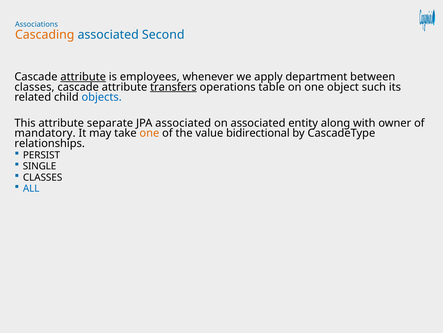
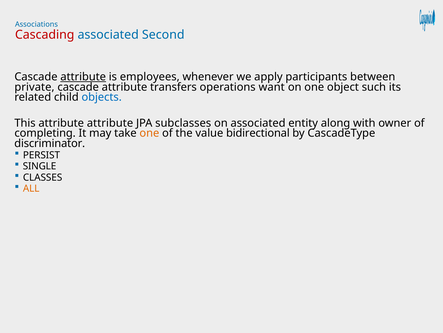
Cascading colour: orange -> red (45, 35)
department: department -> participants (316, 77)
classes: classes -> private (34, 87)
transfers underline: present -> none (173, 87)
table: table -> want (272, 87)
attribute separate: separate -> attribute (110, 123)
JPA associated: associated -> subclasses (183, 123)
mandatory: mandatory -> completing (45, 133)
relationships: relationships -> discriminator (50, 143)
ALL colour: blue -> orange (31, 188)
